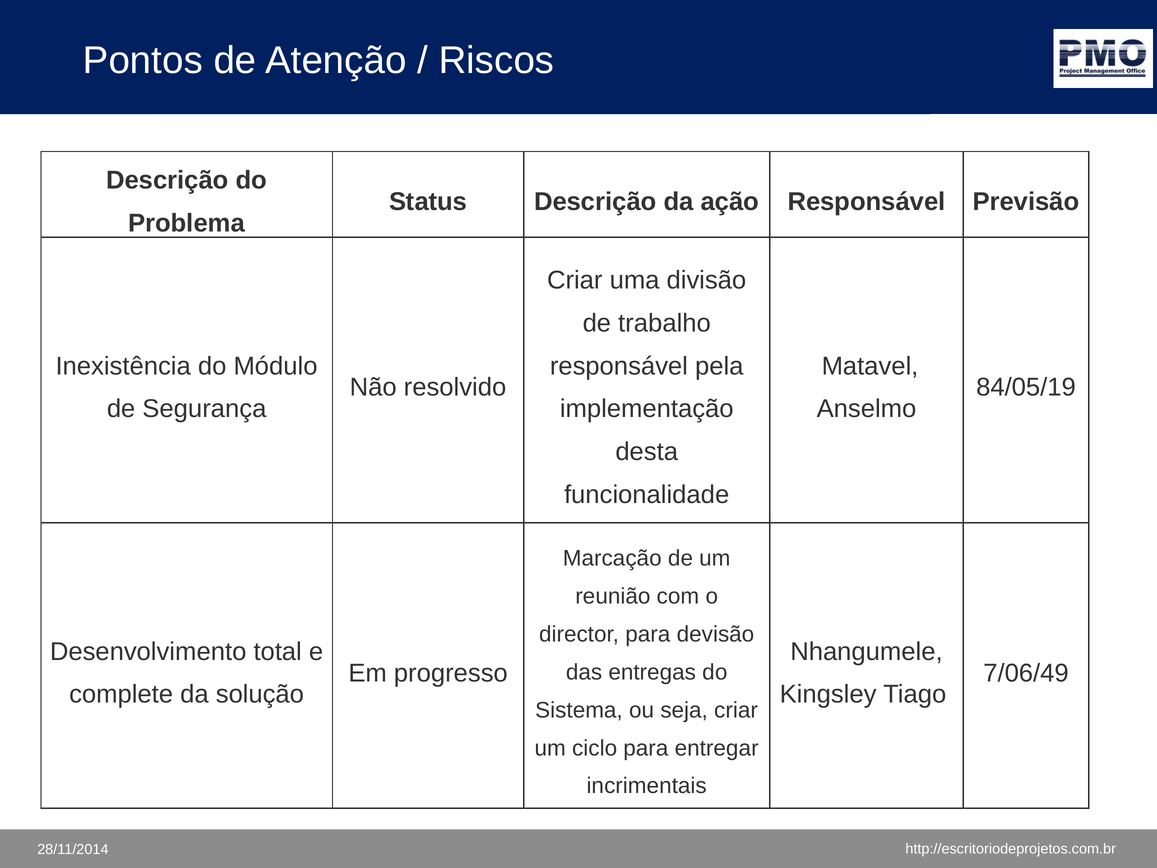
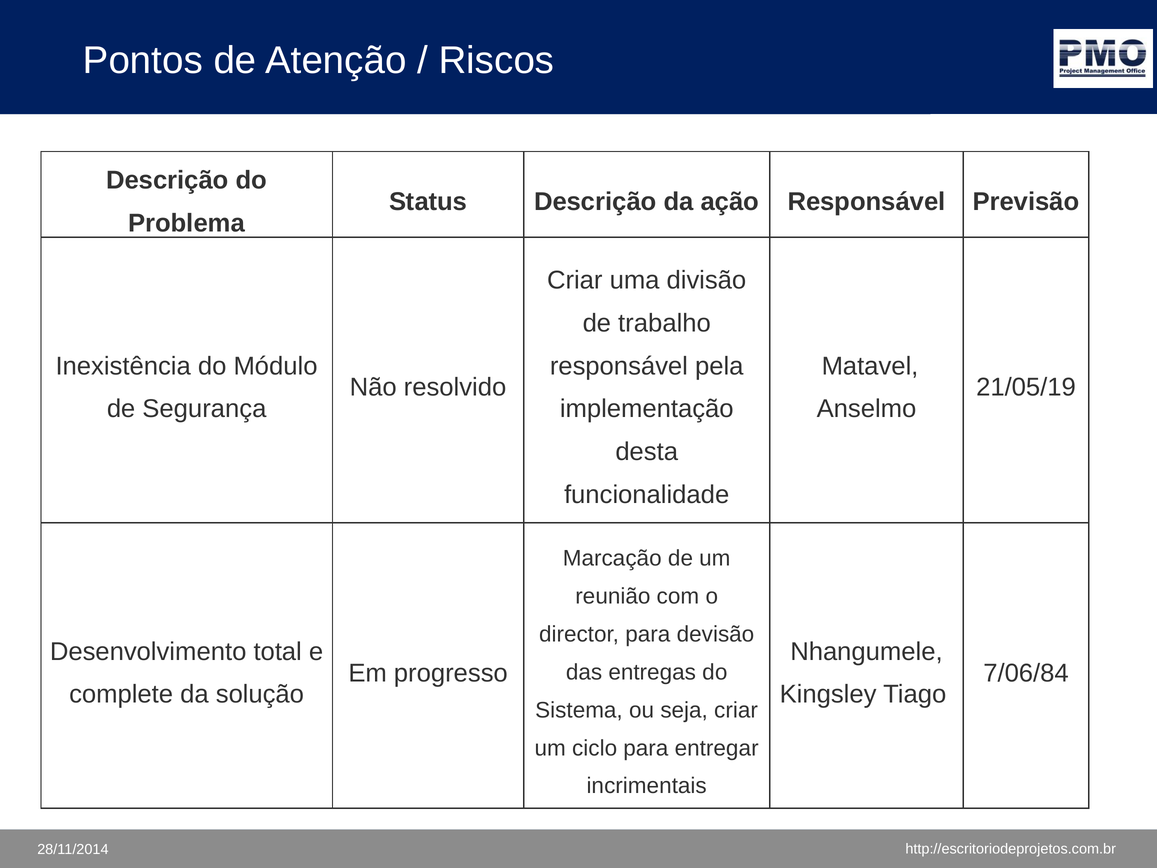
84/05/19: 84/05/19 -> 21/05/19 (1026, 387)
7/06/49: 7/06/49 -> 7/06/84 (1026, 673)
